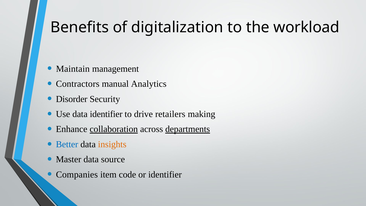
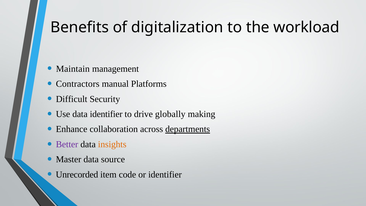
Analytics: Analytics -> Platforms (149, 84)
Disorder: Disorder -> Difficult (72, 99)
retailers: retailers -> globally (170, 114)
collaboration underline: present -> none (114, 129)
Better colour: blue -> purple (67, 144)
Companies: Companies -> Unrecorded (77, 174)
